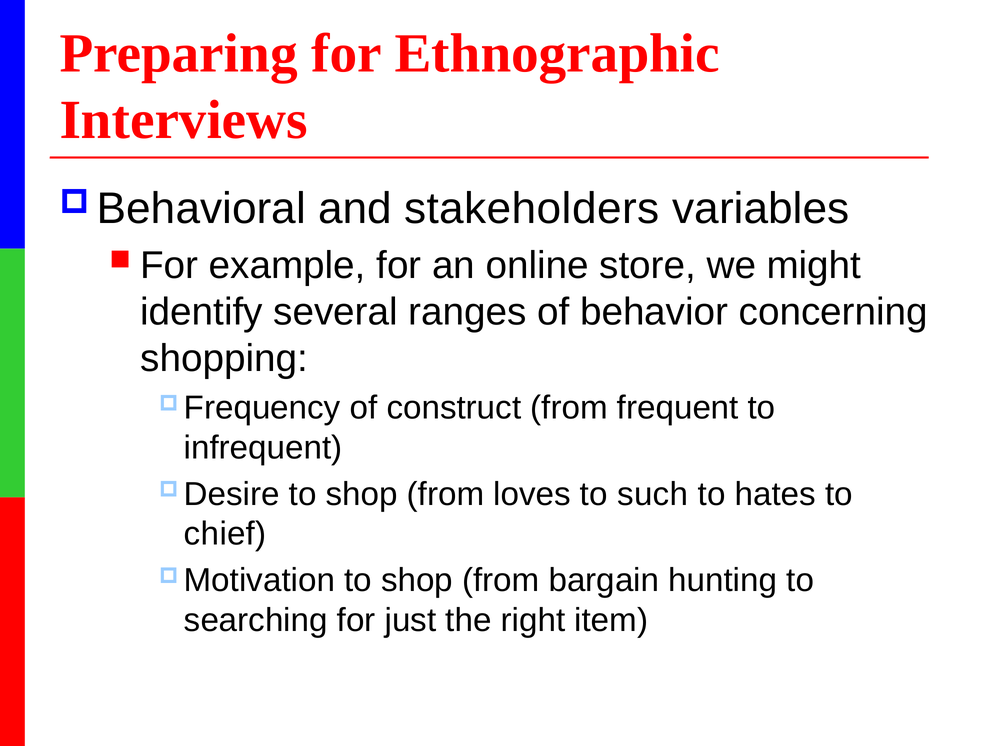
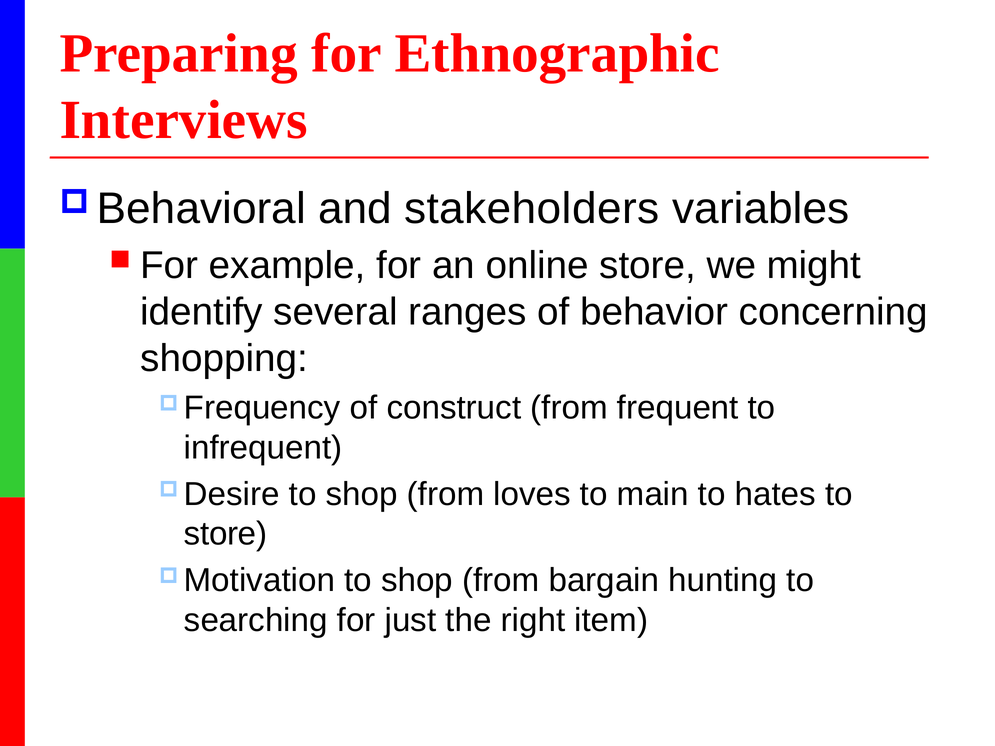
such: such -> main (653, 494)
chief: chief -> store (226, 534)
